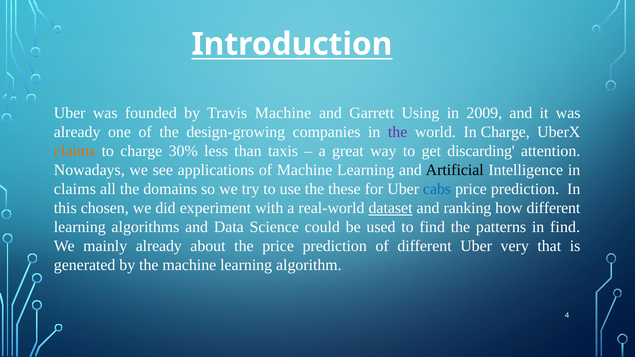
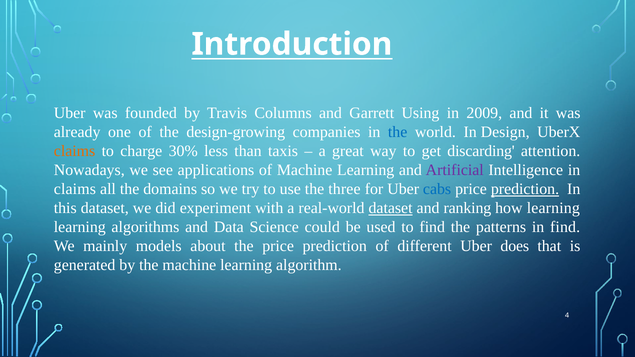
Travis Machine: Machine -> Columns (283, 113)
the colour: purple -> blue (398, 132)
In Charge: Charge -> Design (505, 132)
Artificial colour: black -> purple (455, 170)
these: these -> three (344, 189)
prediction underline: none -> present (525, 189)
this chosen: chosen -> dataset (105, 208)
how different: different -> learning (553, 208)
mainly already: already -> models (159, 246)
very: very -> does (515, 246)
